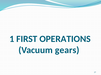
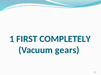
OPERATIONS: OPERATIONS -> COMPLETELY (65, 39)
